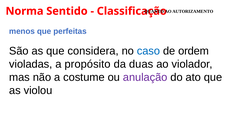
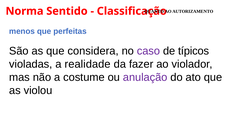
caso colour: blue -> purple (148, 51)
ordem: ordem -> típicos (194, 51)
propósito: propósito -> realidade (88, 64)
duas: duas -> fazer (141, 64)
